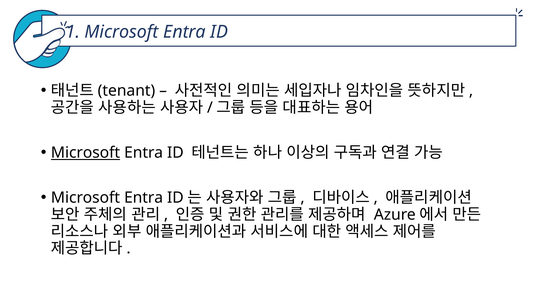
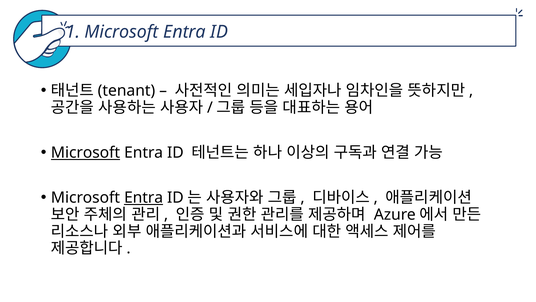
Entra underline: none -> present (144, 197)
